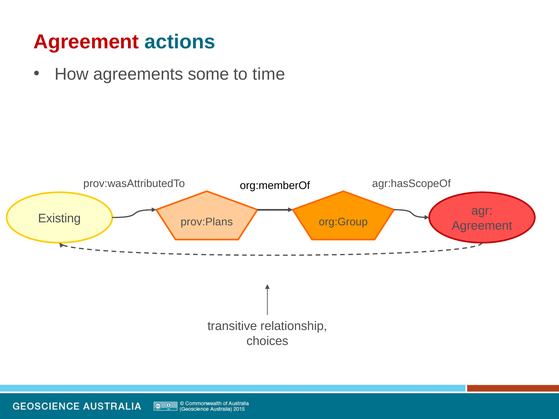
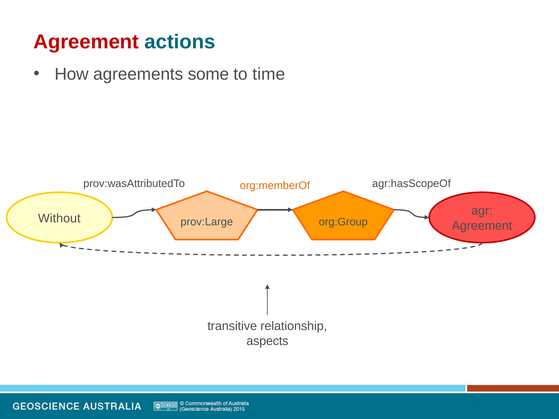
org:memberOf colour: black -> orange (275, 186)
Existing: Existing -> Without (59, 218)
prov:Plans: prov:Plans -> prov:Large (207, 222)
choices: choices -> aspects (267, 341)
